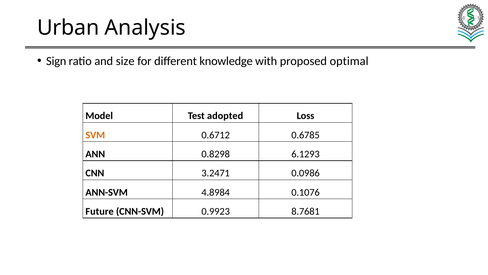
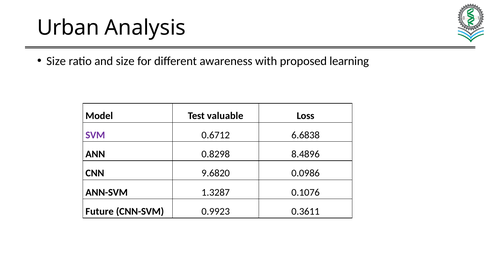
Sign: Sign -> Size (56, 61)
knowledge: knowledge -> awareness (226, 61)
optimal: optimal -> learning (349, 61)
adopted: adopted -> valuable (225, 116)
SVM colour: orange -> purple (95, 135)
0.6785: 0.6785 -> 6.6838 (306, 135)
6.1293: 6.1293 -> 8.4896 (306, 154)
3.2471: 3.2471 -> 9.6820 (216, 173)
4.8984: 4.8984 -> 1.3287 (216, 192)
8.7681: 8.7681 -> 0.3611 (306, 211)
